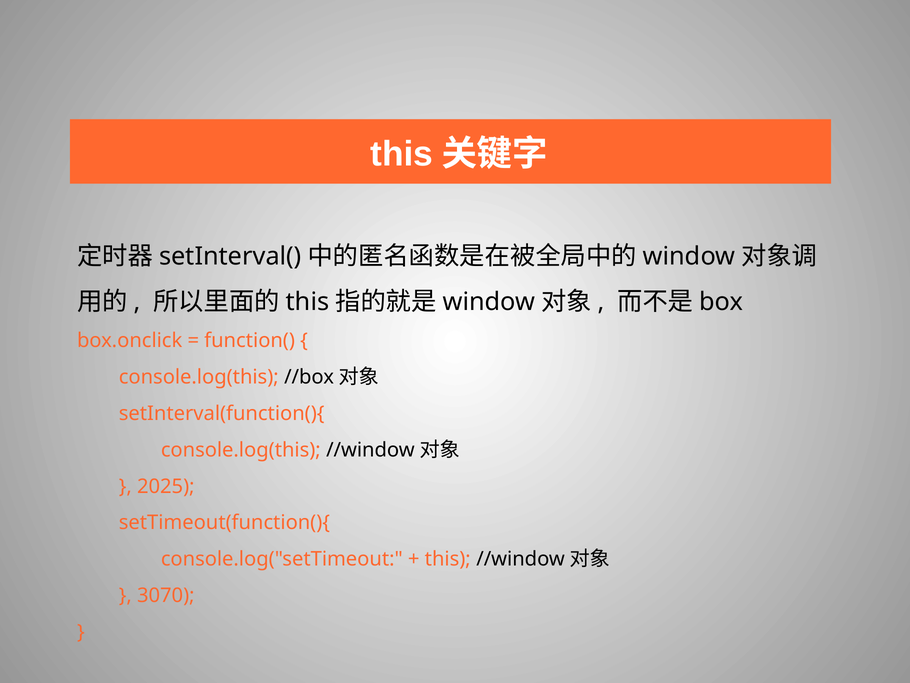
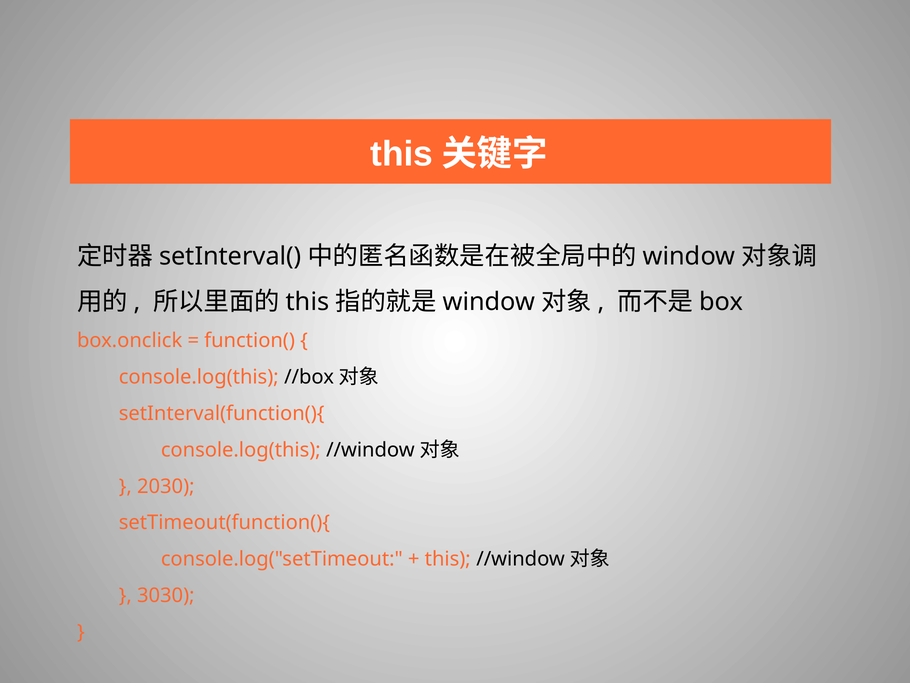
2025: 2025 -> 2030 (166, 486)
3070: 3070 -> 3030 (166, 595)
